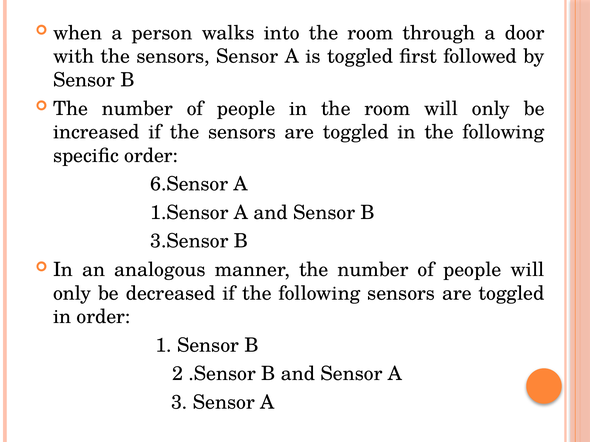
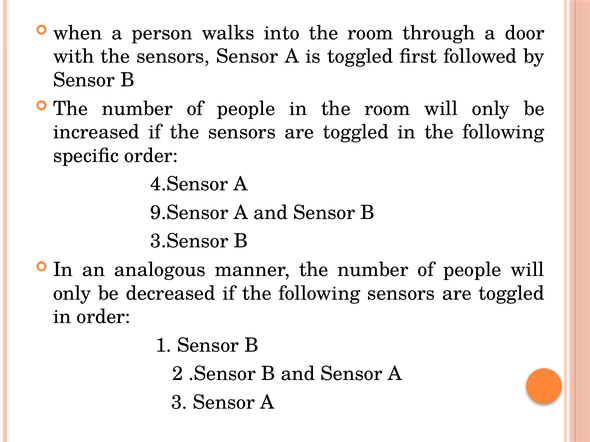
6.Sensor: 6.Sensor -> 4.Sensor (189, 184)
1.Sensor: 1.Sensor -> 9.Sensor (189, 213)
